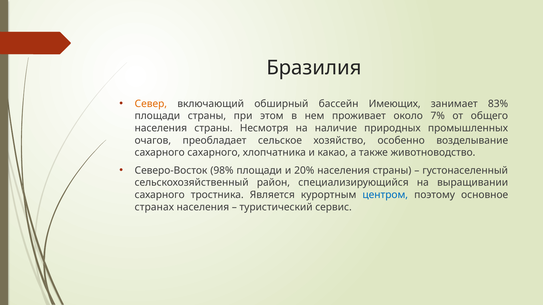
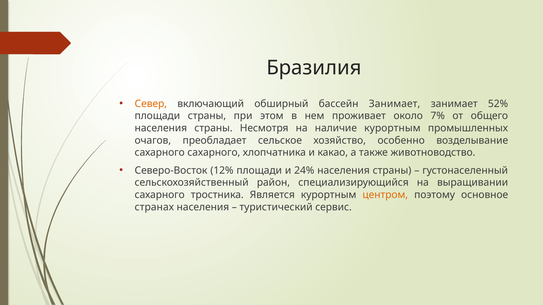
бассейн Имеющих: Имеющих -> Занимает (395, 104)
83%: 83% -> 52% (498, 104)
наличие природных: природных -> курортным (392, 128)
98%: 98% -> 12% (222, 171)
20%: 20% -> 24% (304, 171)
центром colour: blue -> orange (385, 195)
